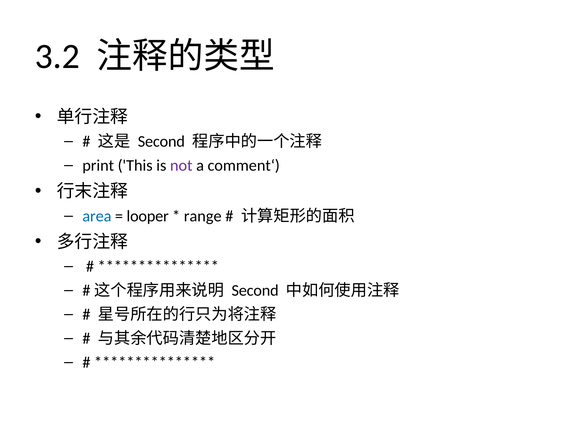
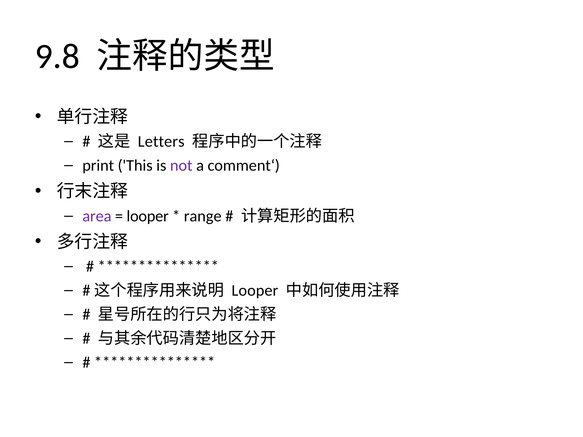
3.2: 3.2 -> 9.8 (57, 56)
Second: Second -> Letters (161, 142)
area colour: blue -> purple (97, 216)
Second: Second -> Looper (255, 291)
